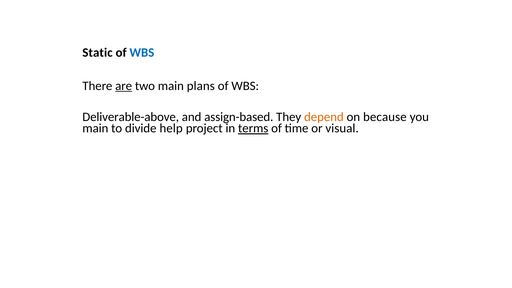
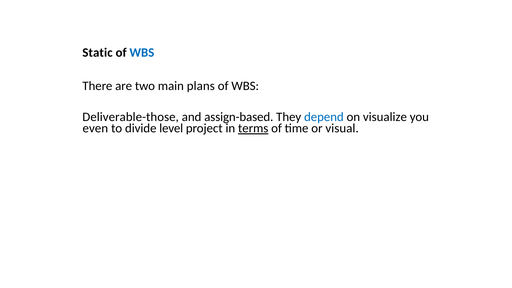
are underline: present -> none (124, 86)
Deliverable-above: Deliverable-above -> Deliverable-those (131, 117)
depend colour: orange -> blue (324, 117)
because: because -> visualize (385, 117)
main: main -> even (95, 128)
help: help -> level (171, 128)
